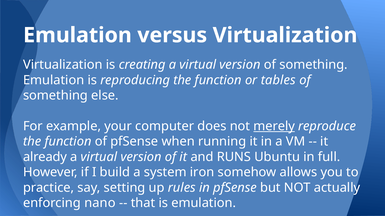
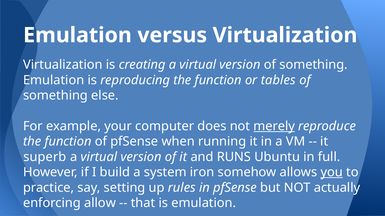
already: already -> superb (45, 157)
you underline: none -> present (332, 173)
nano: nano -> allow (100, 203)
